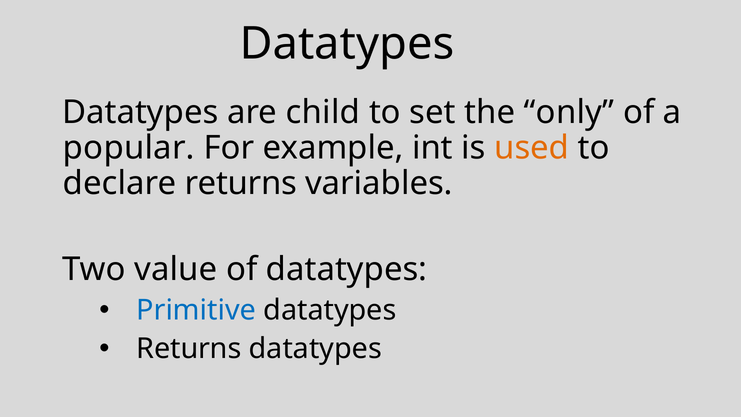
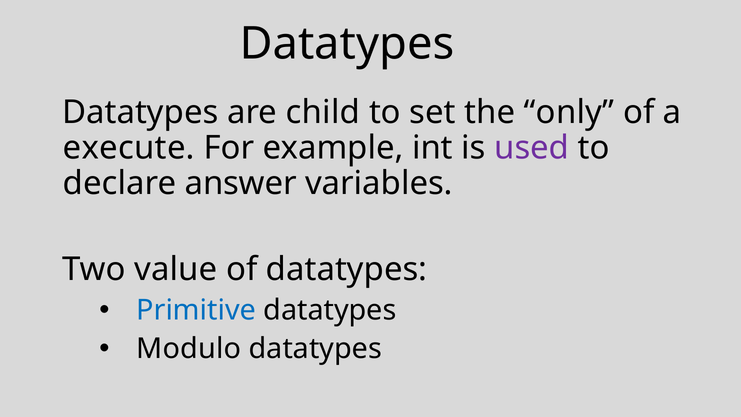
popular: popular -> execute (129, 148)
used colour: orange -> purple (532, 148)
declare returns: returns -> answer (241, 183)
Returns: Returns -> Modulo (189, 349)
